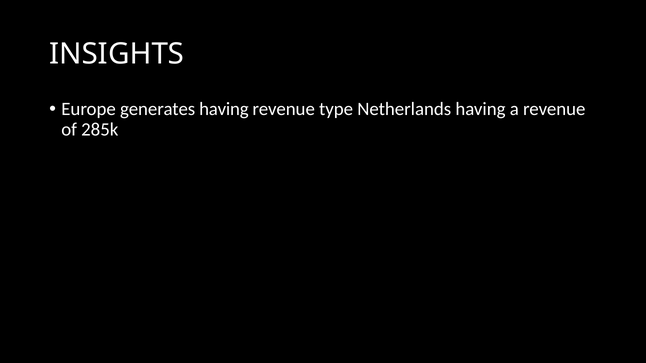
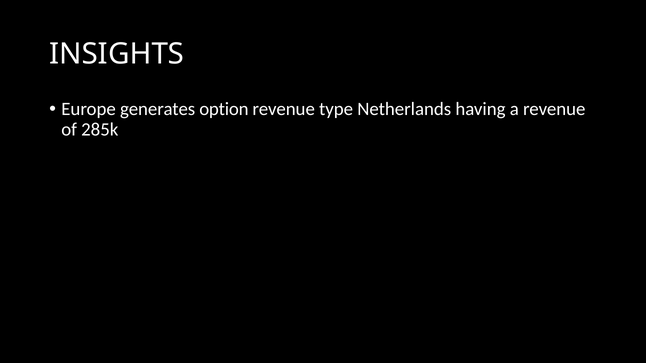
generates having: having -> option (224, 109)
